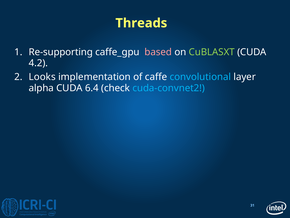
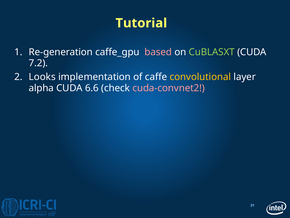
Threads: Threads -> Tutorial (141, 23)
Re-supporting: Re-supporting -> Re-generation (61, 52)
4.2: 4.2 -> 7.2 (38, 63)
convolutional colour: light blue -> yellow (200, 77)
6.4: 6.4 -> 6.6 (92, 88)
cuda-convnet2 colour: light blue -> pink (169, 88)
